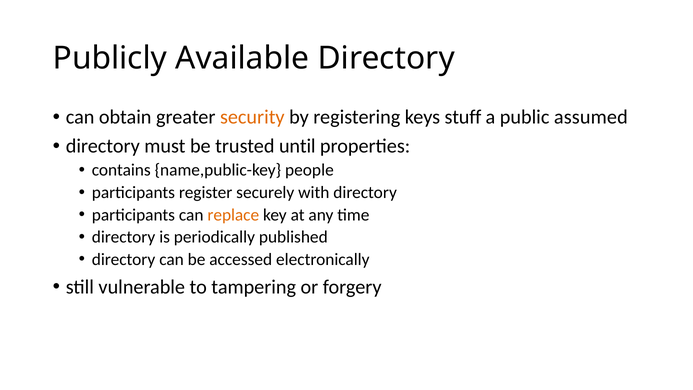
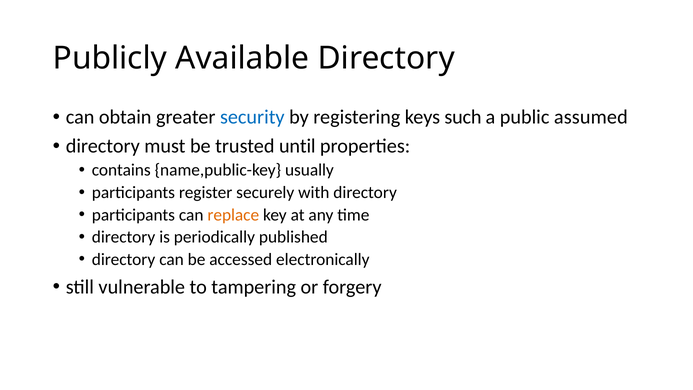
security colour: orange -> blue (252, 117)
stuff: stuff -> such (463, 117)
people: people -> usually (309, 170)
